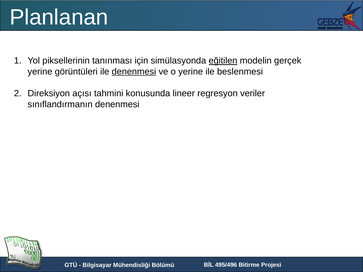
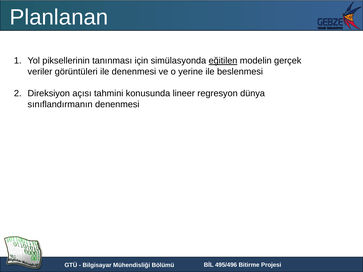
yerine: yerine -> veriler (40, 72)
denenmesi underline: present -> none (134, 72)
veriler: veriler -> dünya (253, 93)
